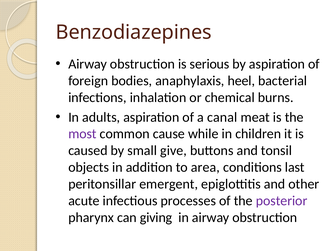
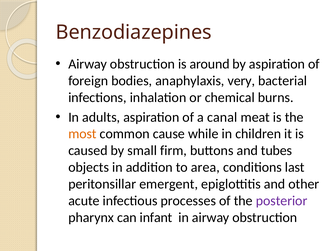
serious: serious -> around (210, 64)
heel: heel -> very (241, 81)
most colour: purple -> orange (82, 134)
give: give -> firm (174, 150)
tonsil: tonsil -> tubes (277, 150)
giving: giving -> infant (156, 217)
